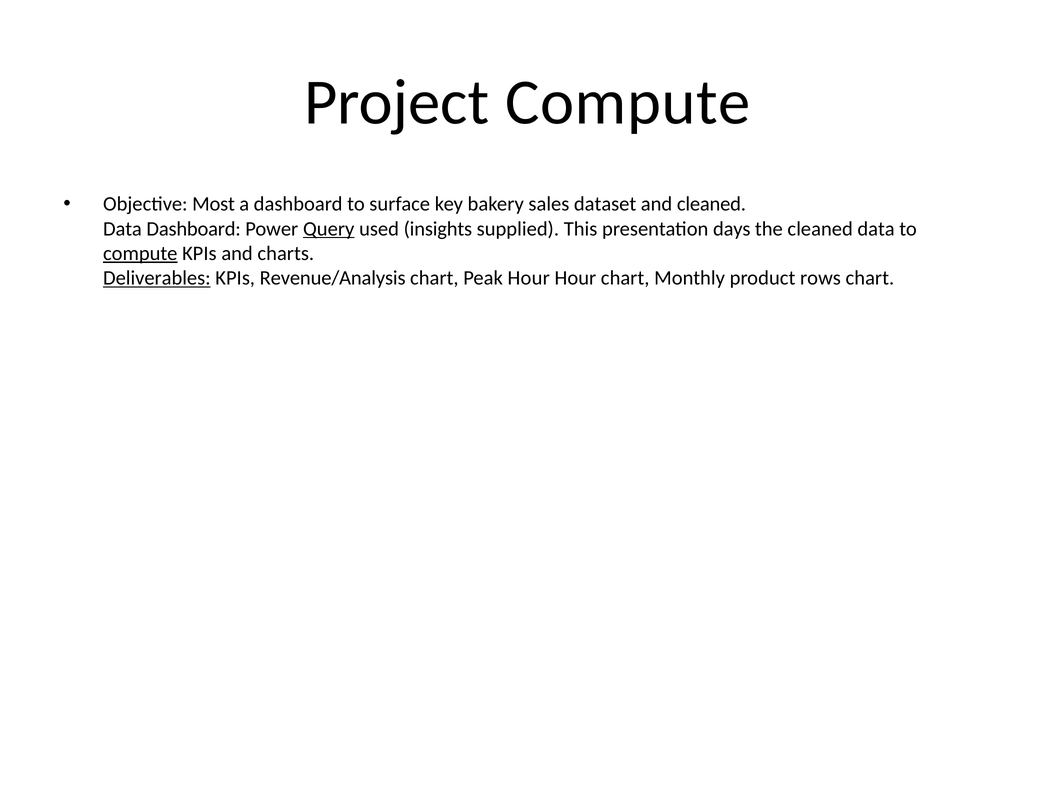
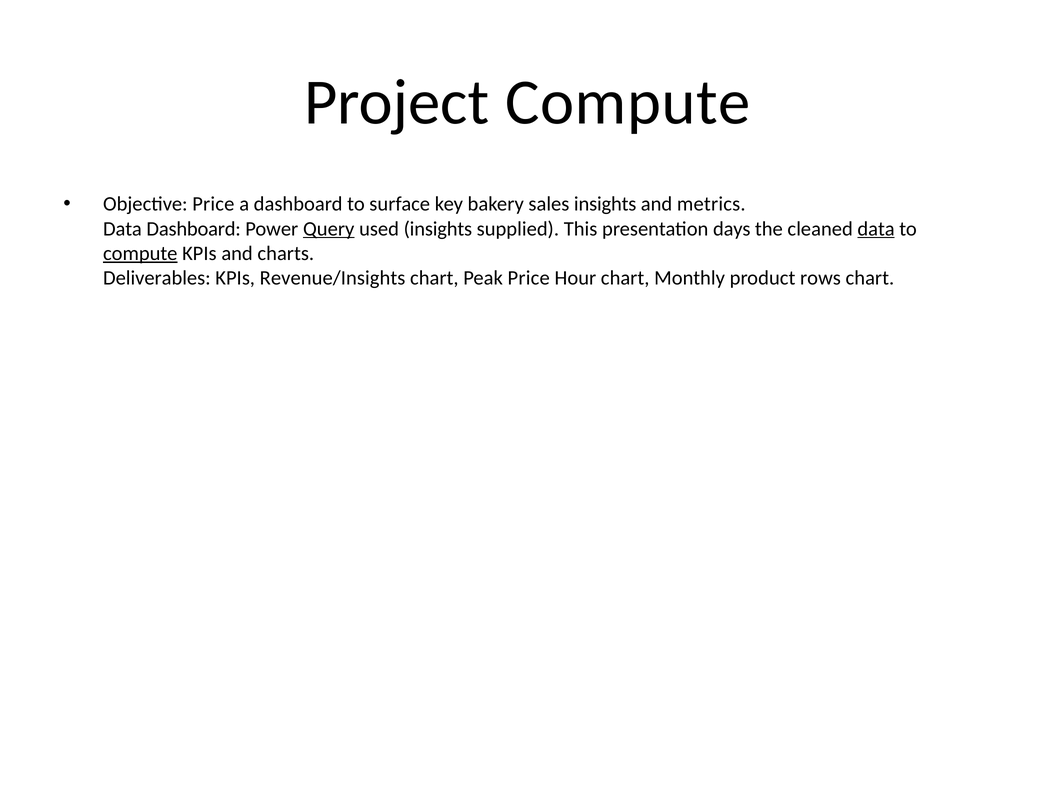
Objective Most: Most -> Price (213, 204)
sales dataset: dataset -> insights (605, 204)
and cleaned: cleaned -> metrics (711, 204)
data underline: none -> present (876, 229)
Deliverables underline: present -> none (157, 278)
Revenue/Analysis: Revenue/Analysis -> Revenue/Insights (333, 278)
Peak Hour: Hour -> Price (529, 278)
